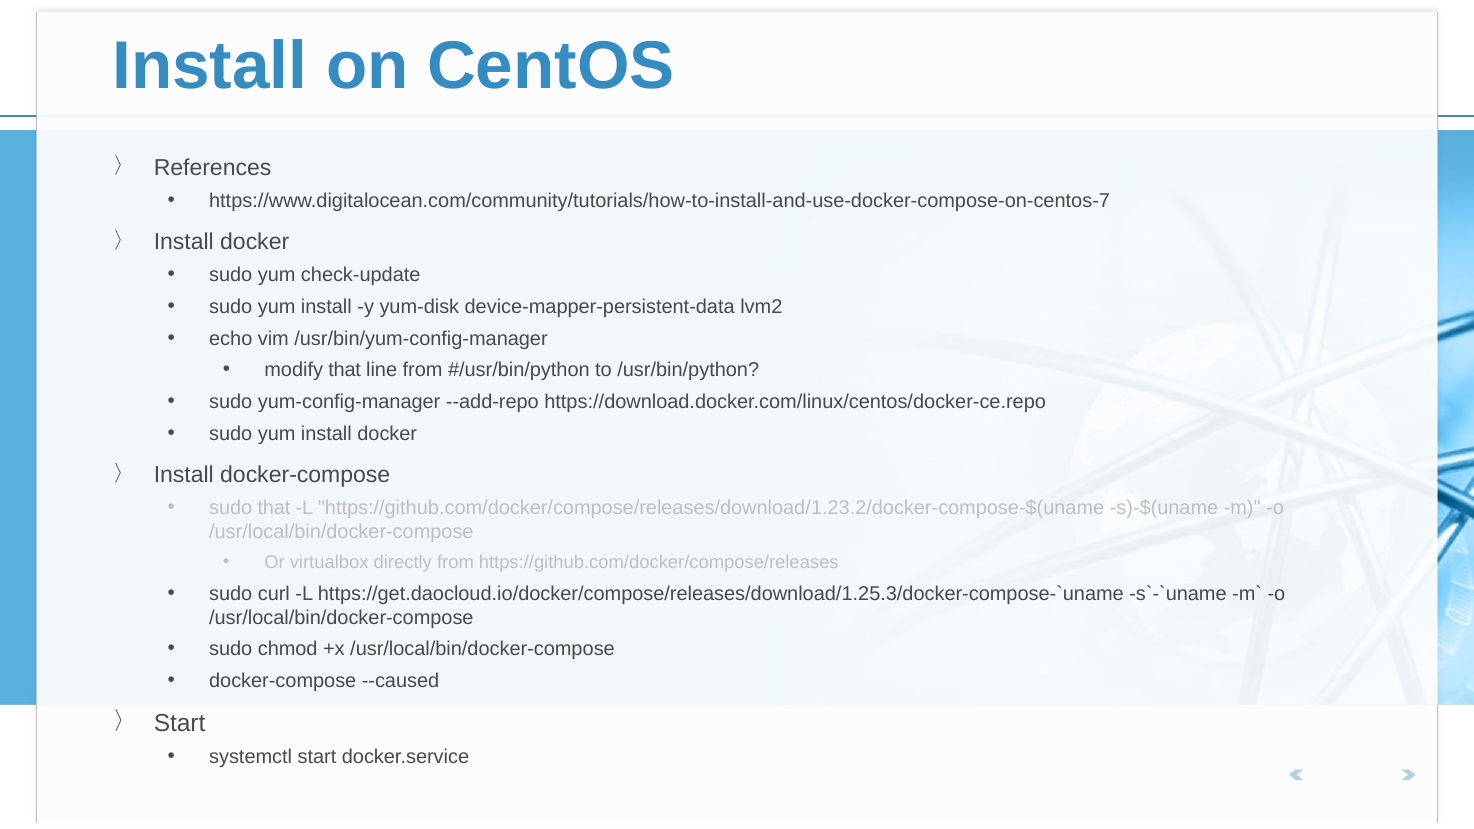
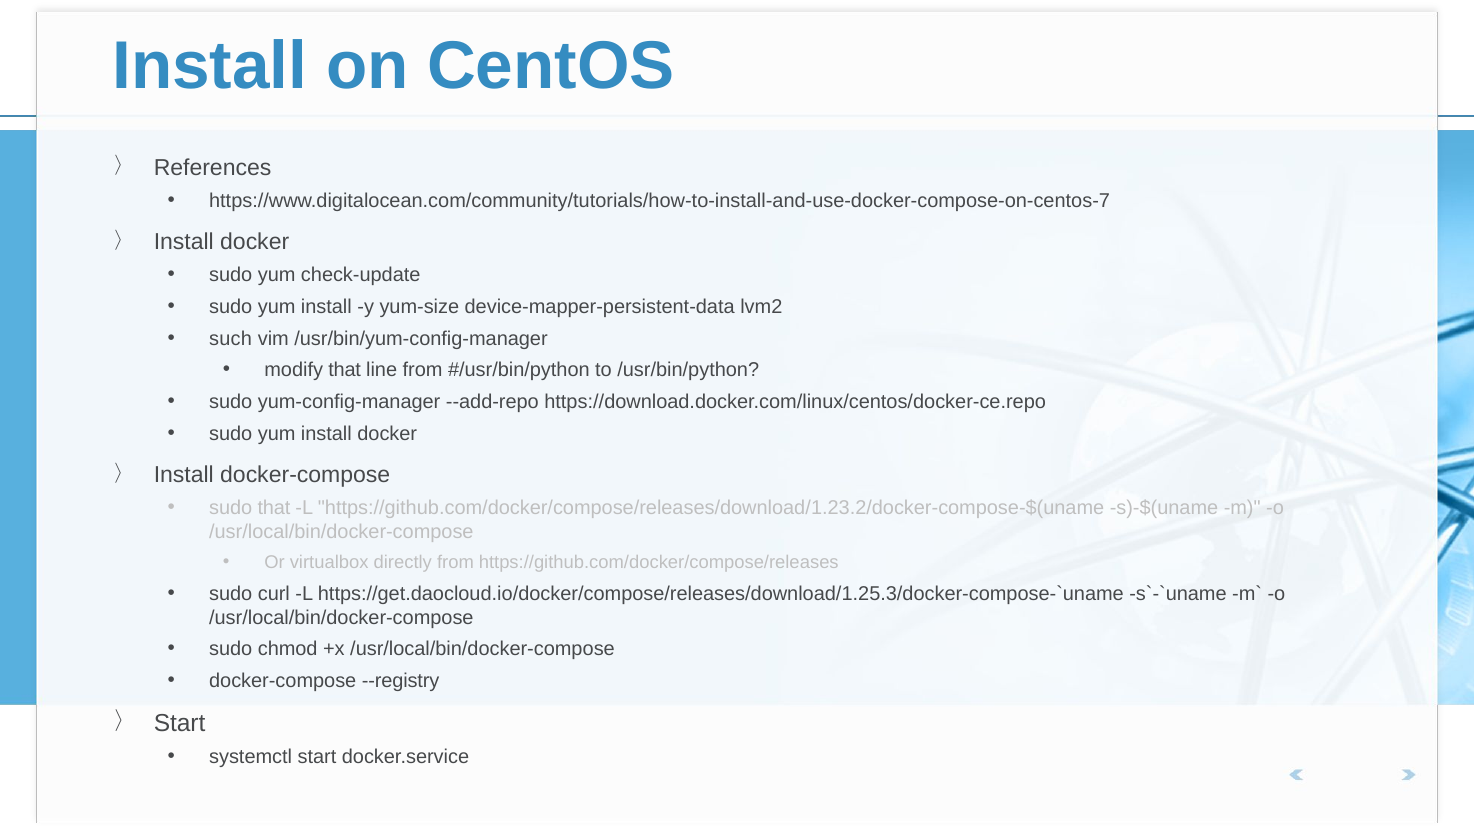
yum-disk: yum-disk -> yum-size (419, 307)
echo: echo -> such (231, 339)
--caused: --caused -> --registry (401, 681)
